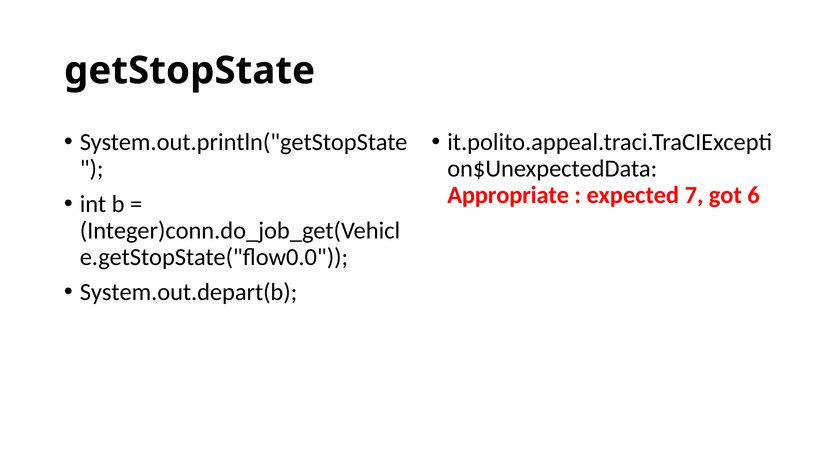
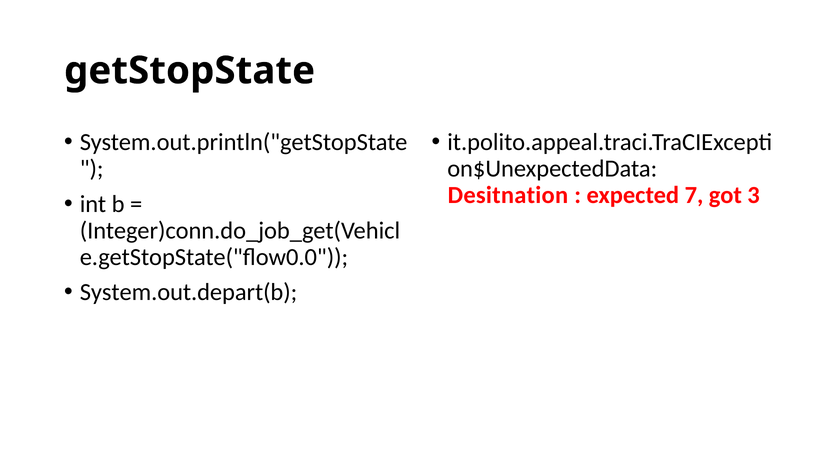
Appropriate: Appropriate -> Desitnation (508, 195)
6: 6 -> 3 (754, 195)
